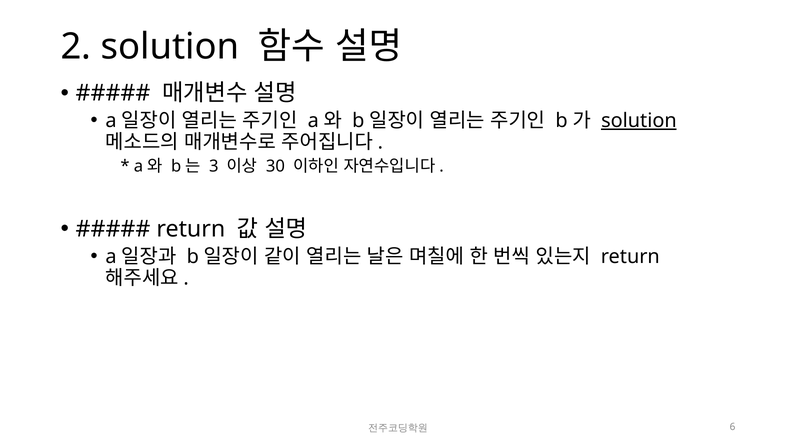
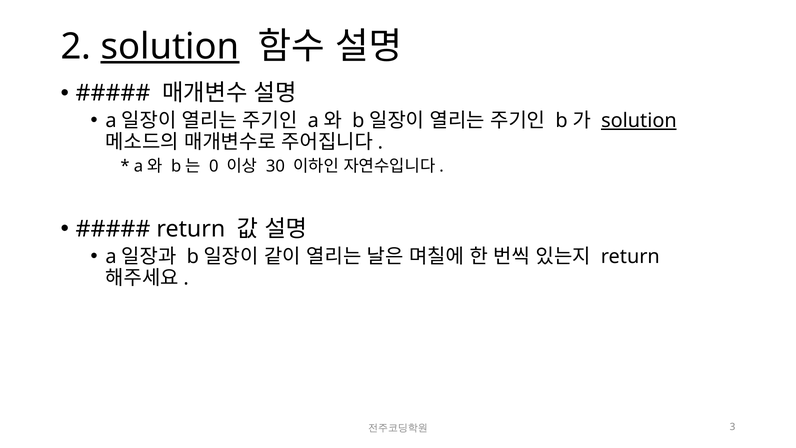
solution underline: none -> present (170, 47)
3: 3 -> 0 (214, 166)
6: 6 -> 3 (732, 427)
